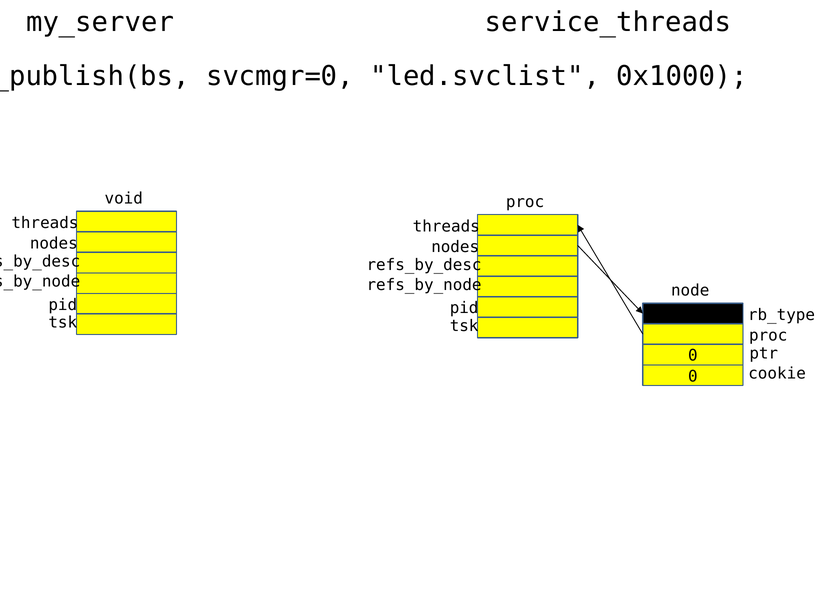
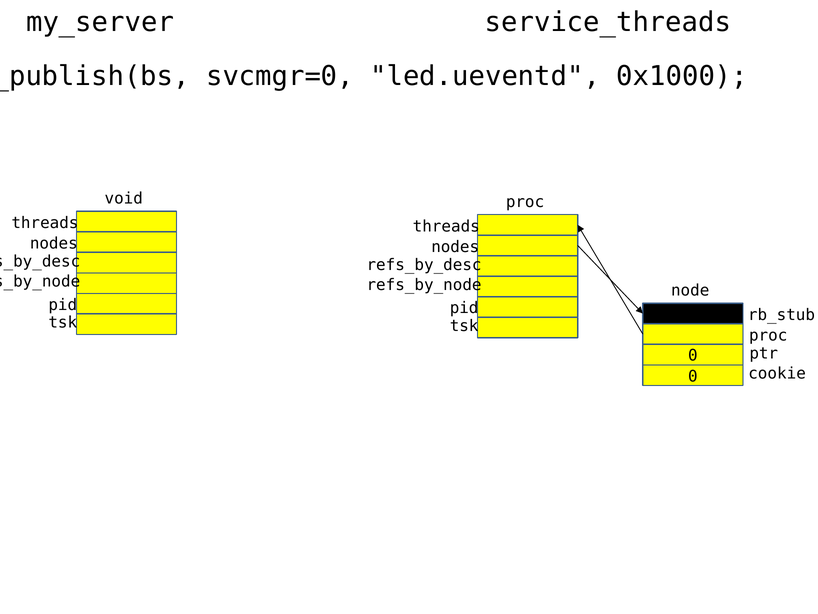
led.svclist: led.svclist -> led.ueventd (485, 76)
rb_type: rb_type -> rb_stub (781, 315)
